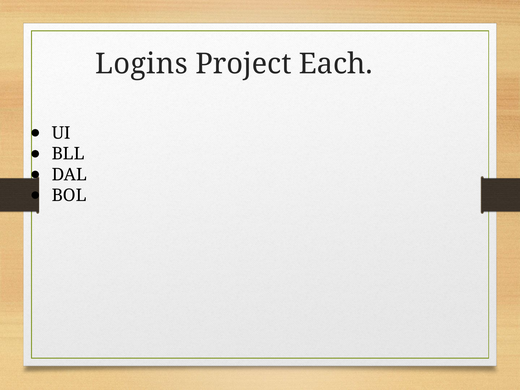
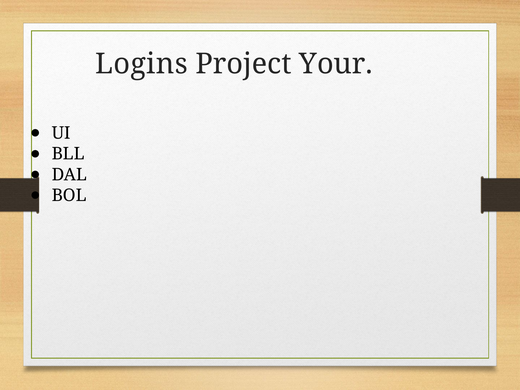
Each: Each -> Your (336, 64)
